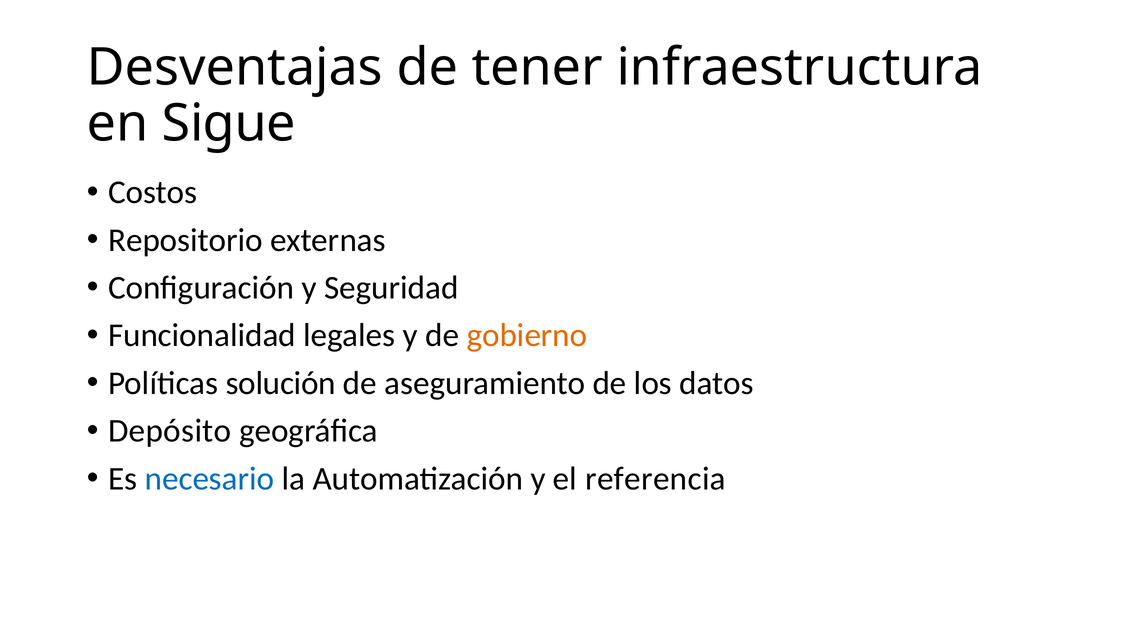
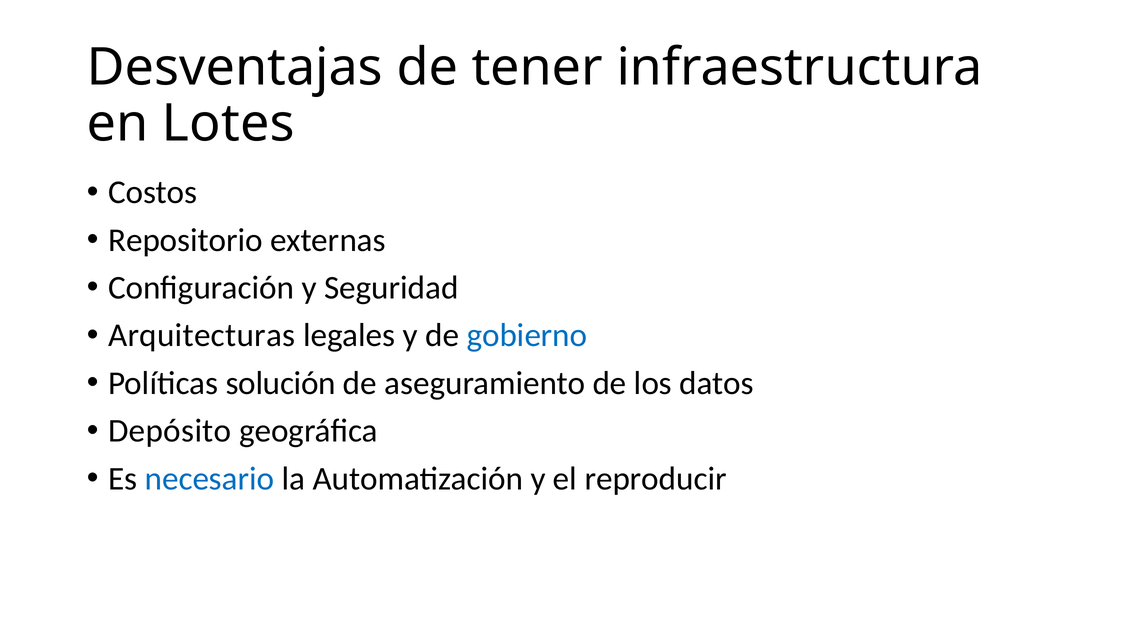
Sigue: Sigue -> Lotes (228, 124)
Funcionalidad: Funcionalidad -> Arquitecturas (202, 336)
gobierno colour: orange -> blue (527, 336)
referencia: referencia -> reproducir (656, 479)
